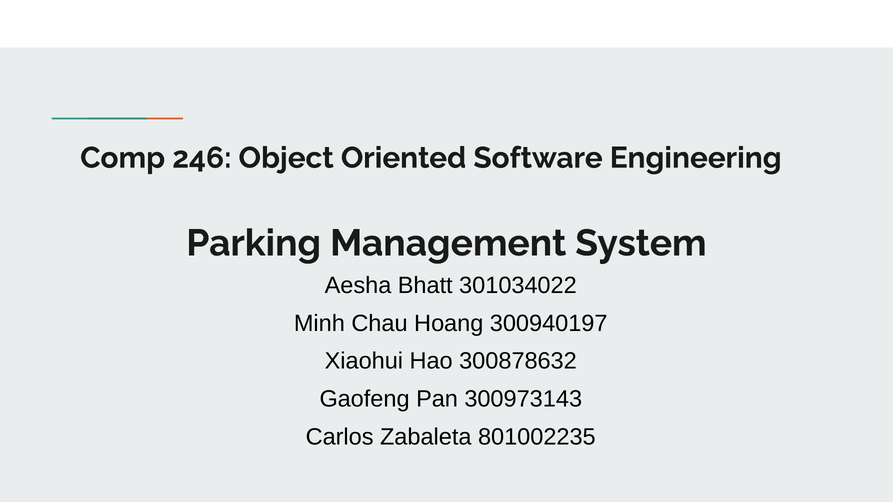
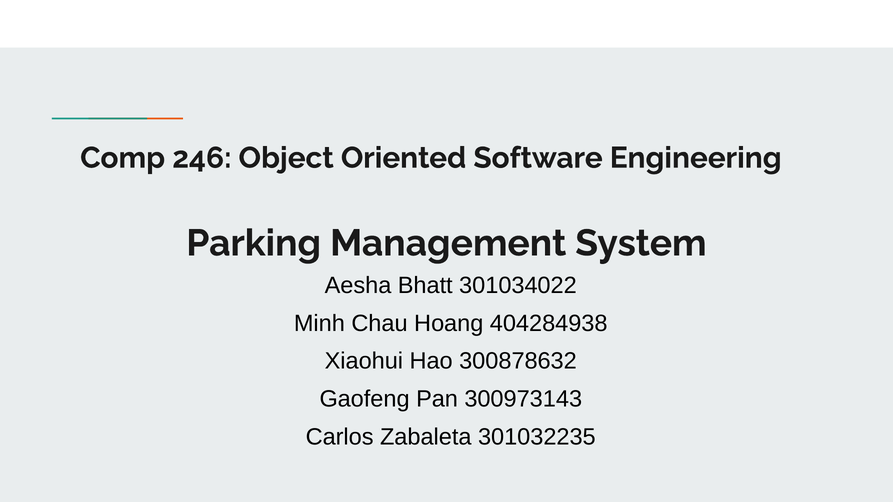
300940197: 300940197 -> 404284938 (549, 323)
801002235: 801002235 -> 301032235 (537, 437)
